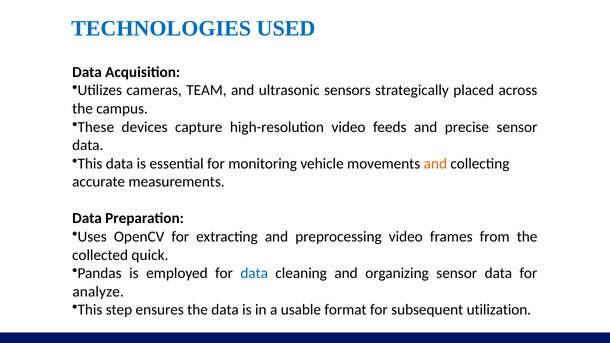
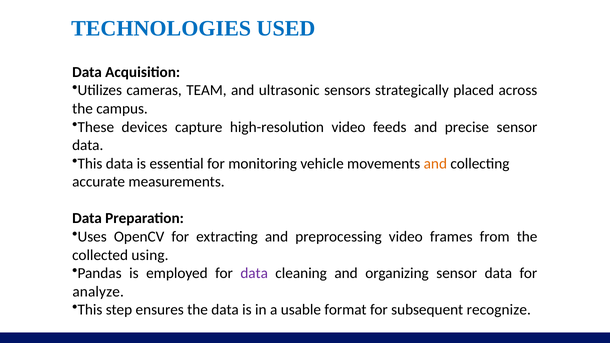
quick: quick -> using (150, 255)
data colour: blue -> purple (254, 273)
utilization: utilization -> recognize (499, 310)
